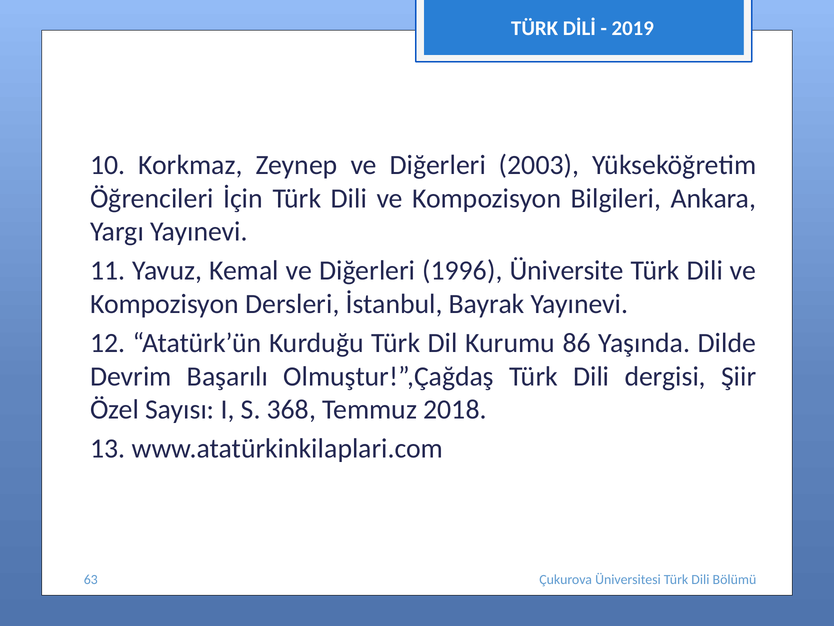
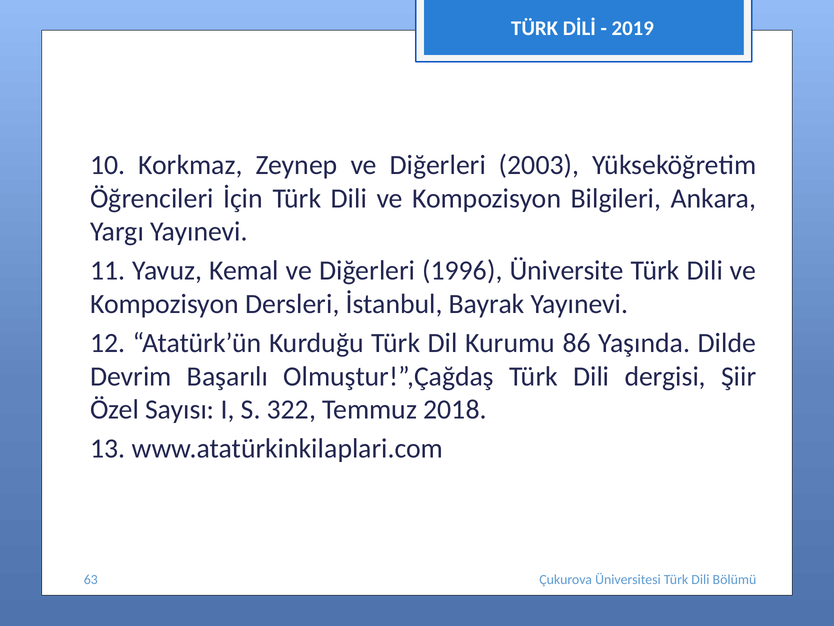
368: 368 -> 322 (291, 409)
